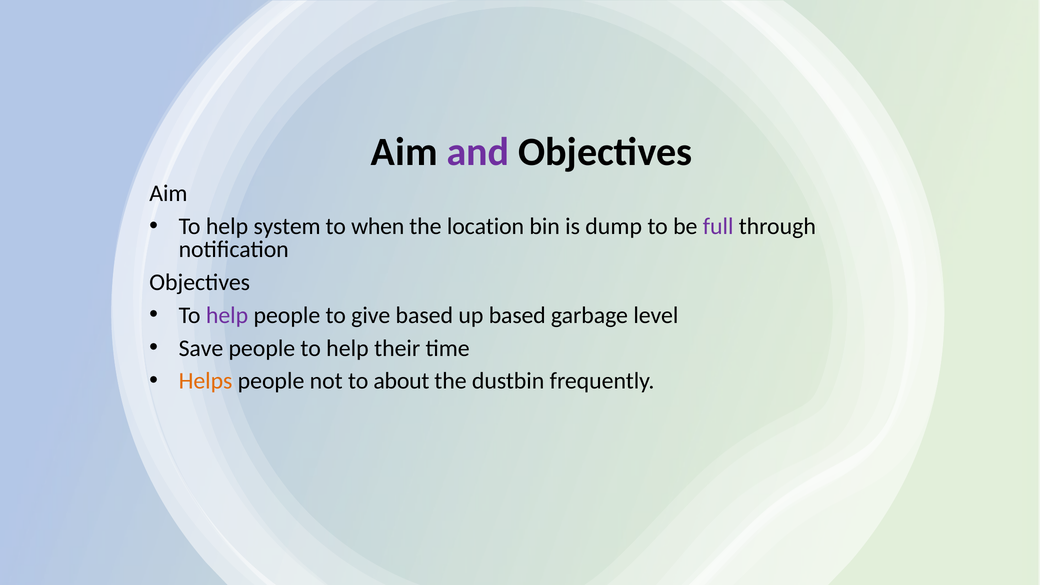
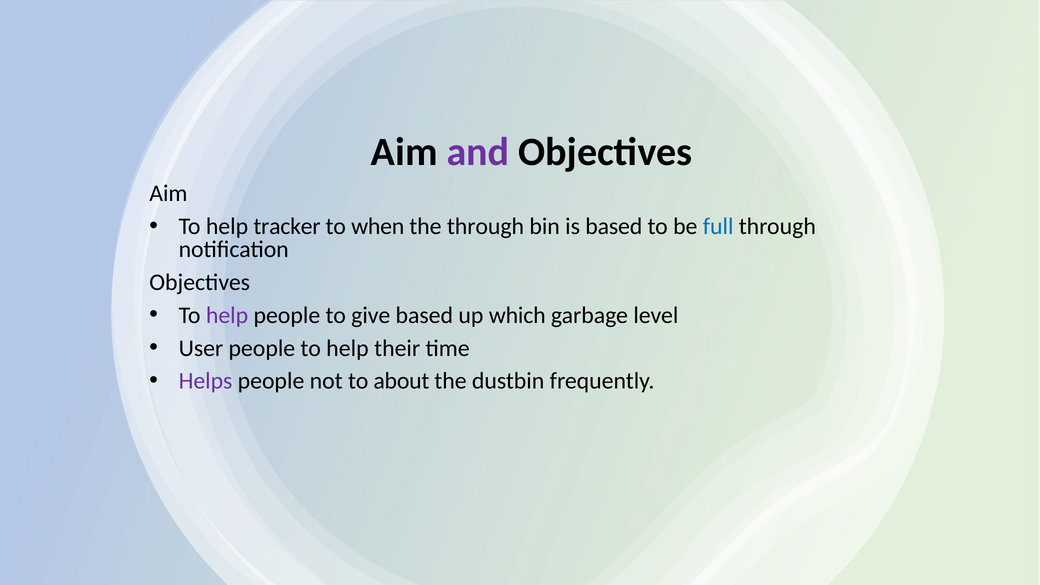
system: system -> tracker (287, 226)
the location: location -> through (486, 226)
is dump: dump -> based (614, 226)
full colour: purple -> blue (718, 226)
up based: based -> which (517, 315)
Save: Save -> User (201, 348)
Helps colour: orange -> purple (206, 381)
